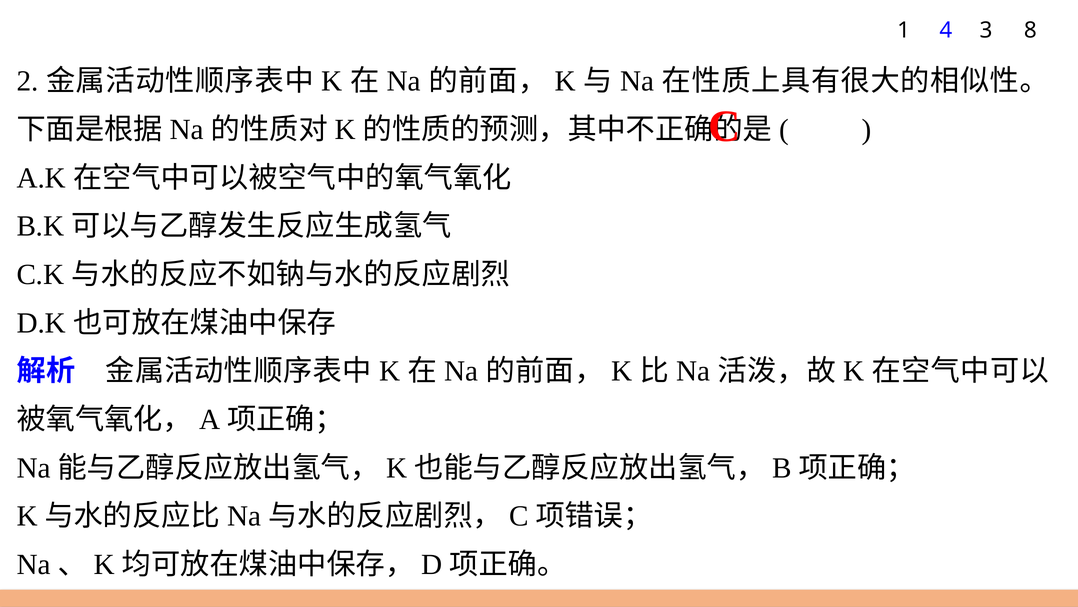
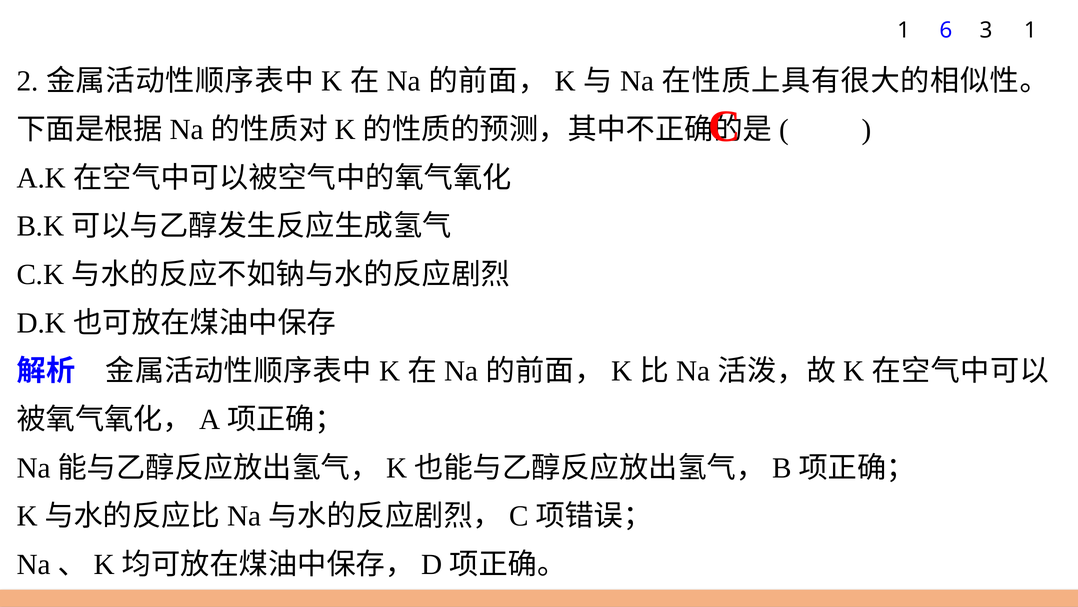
4: 4 -> 6 (946, 30)
3 8: 8 -> 1 (1030, 30)
